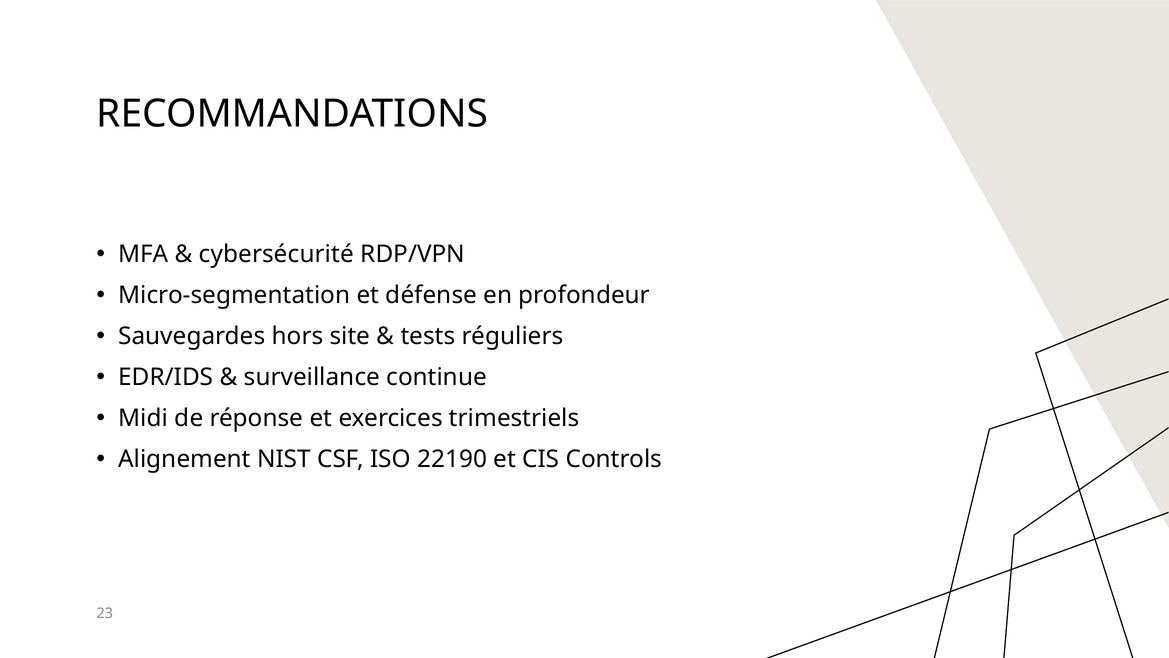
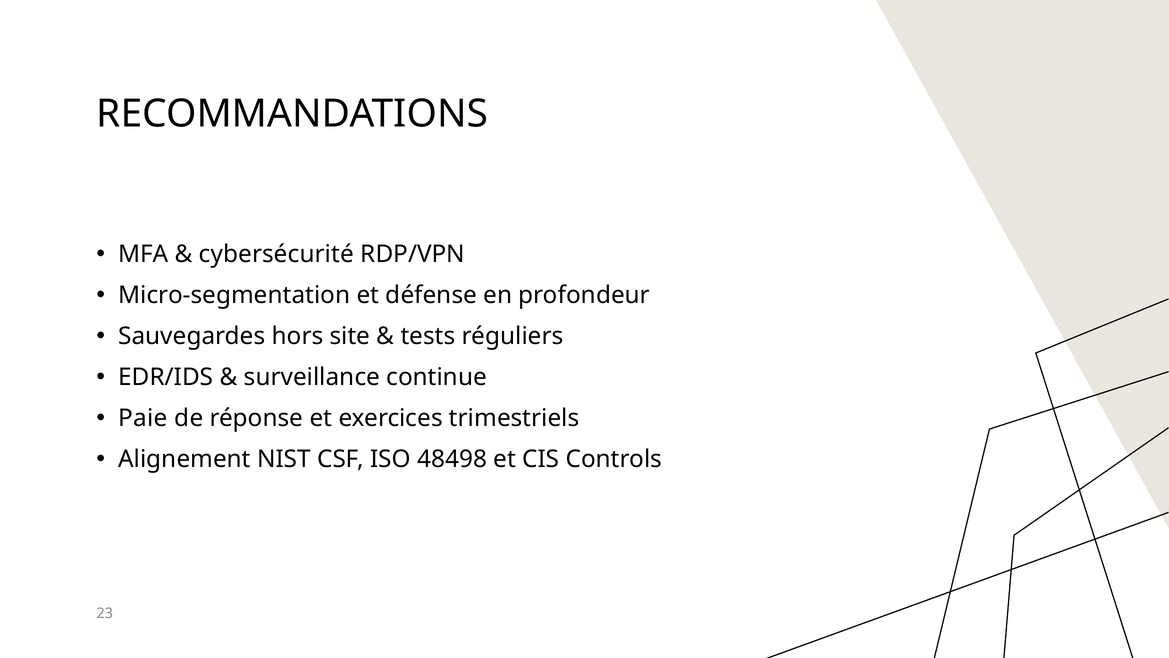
Midi: Midi -> Paie (143, 418)
22190: 22190 -> 48498 (452, 459)
